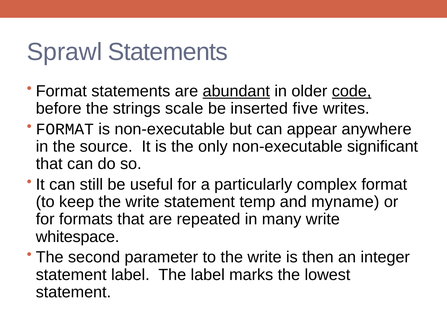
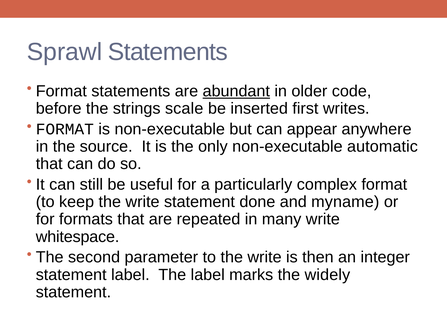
code underline: present -> none (352, 91)
five: five -> first (305, 109)
significant: significant -> automatic (382, 147)
temp: temp -> done (257, 202)
lowest: lowest -> widely (327, 275)
